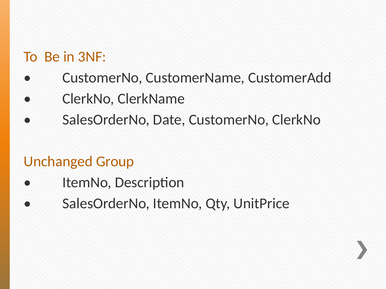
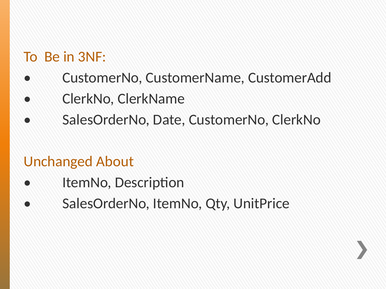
Group: Group -> About (115, 162)
